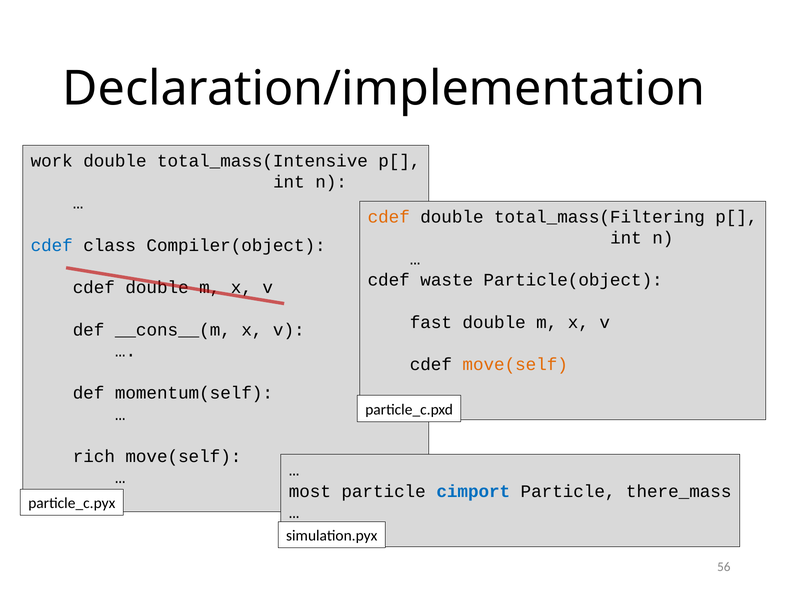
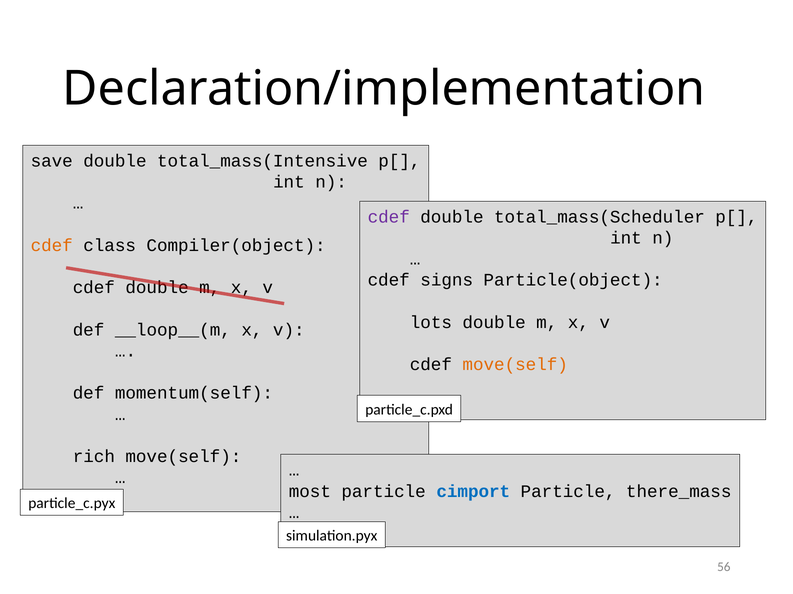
work: work -> save (52, 161)
cdef colour: orange -> purple (389, 217)
total_mass(Filtering: total_mass(Filtering -> total_mass(Scheduler (599, 217)
cdef colour: blue -> orange (52, 246)
waste: waste -> signs (447, 280)
fast: fast -> lots (431, 323)
__cons__(m: __cons__(m -> __loop__(m (173, 330)
